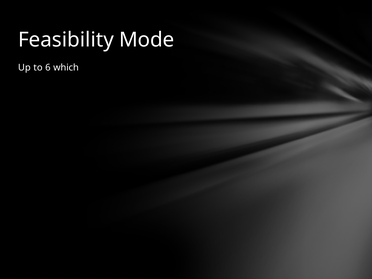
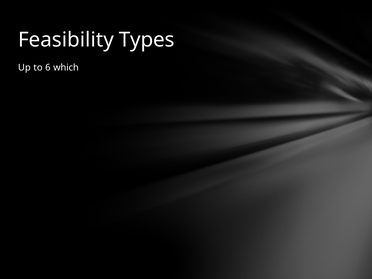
Mode: Mode -> Types (147, 40)
